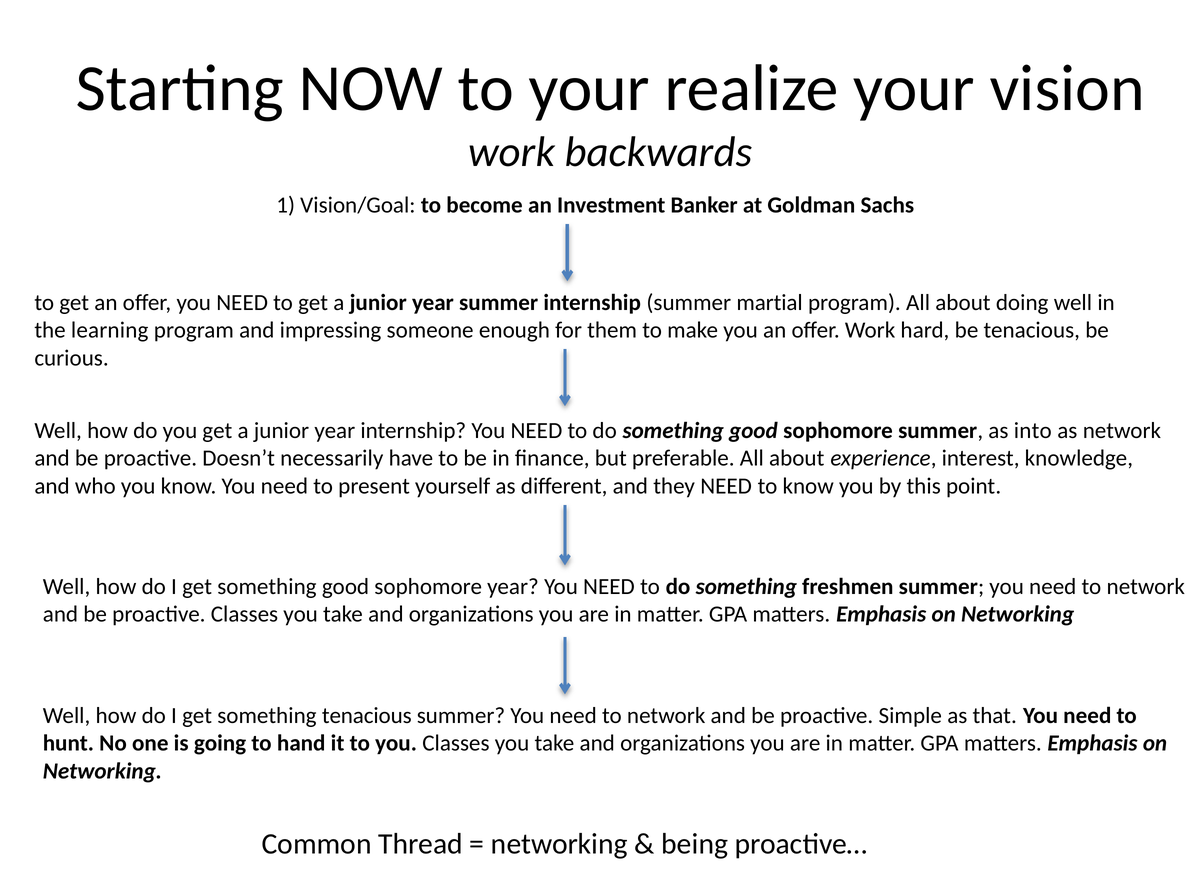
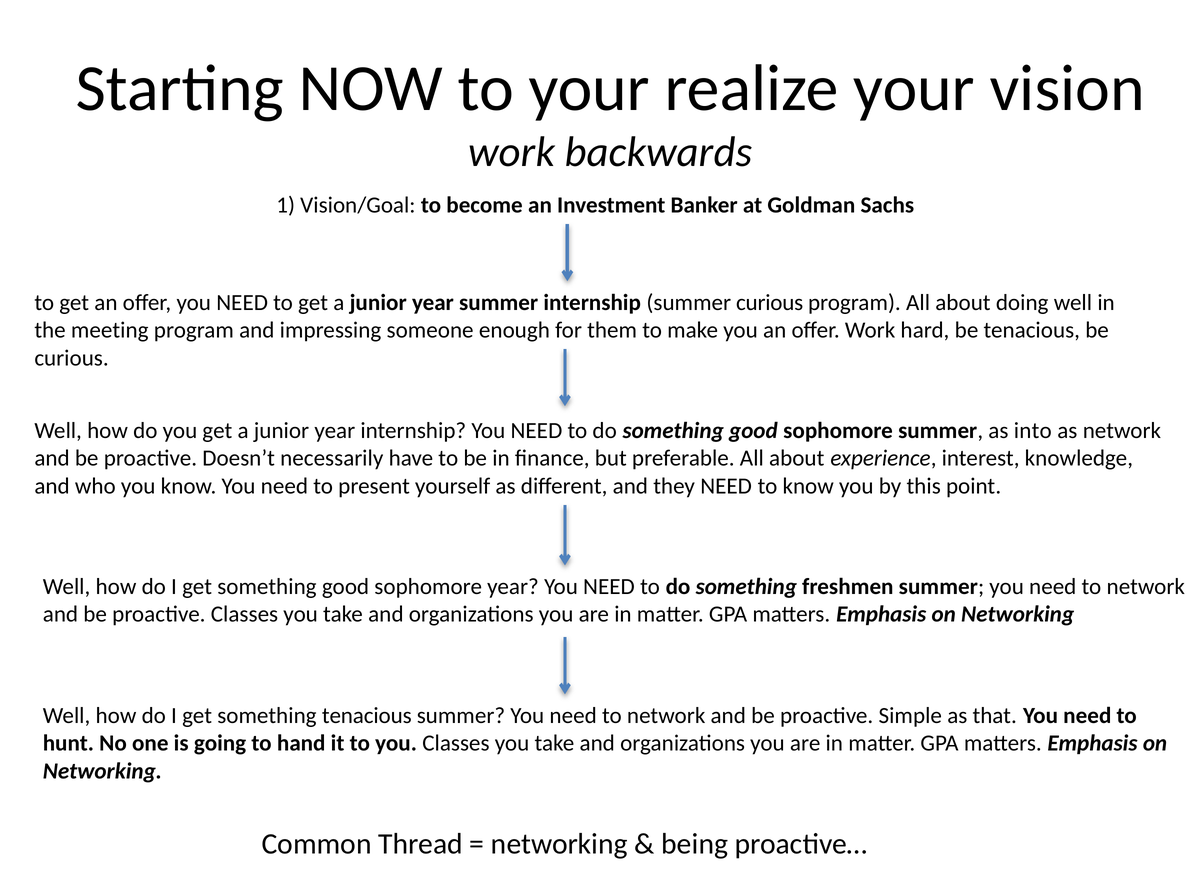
summer martial: martial -> curious (770, 303)
learning: learning -> meeting (110, 330)
